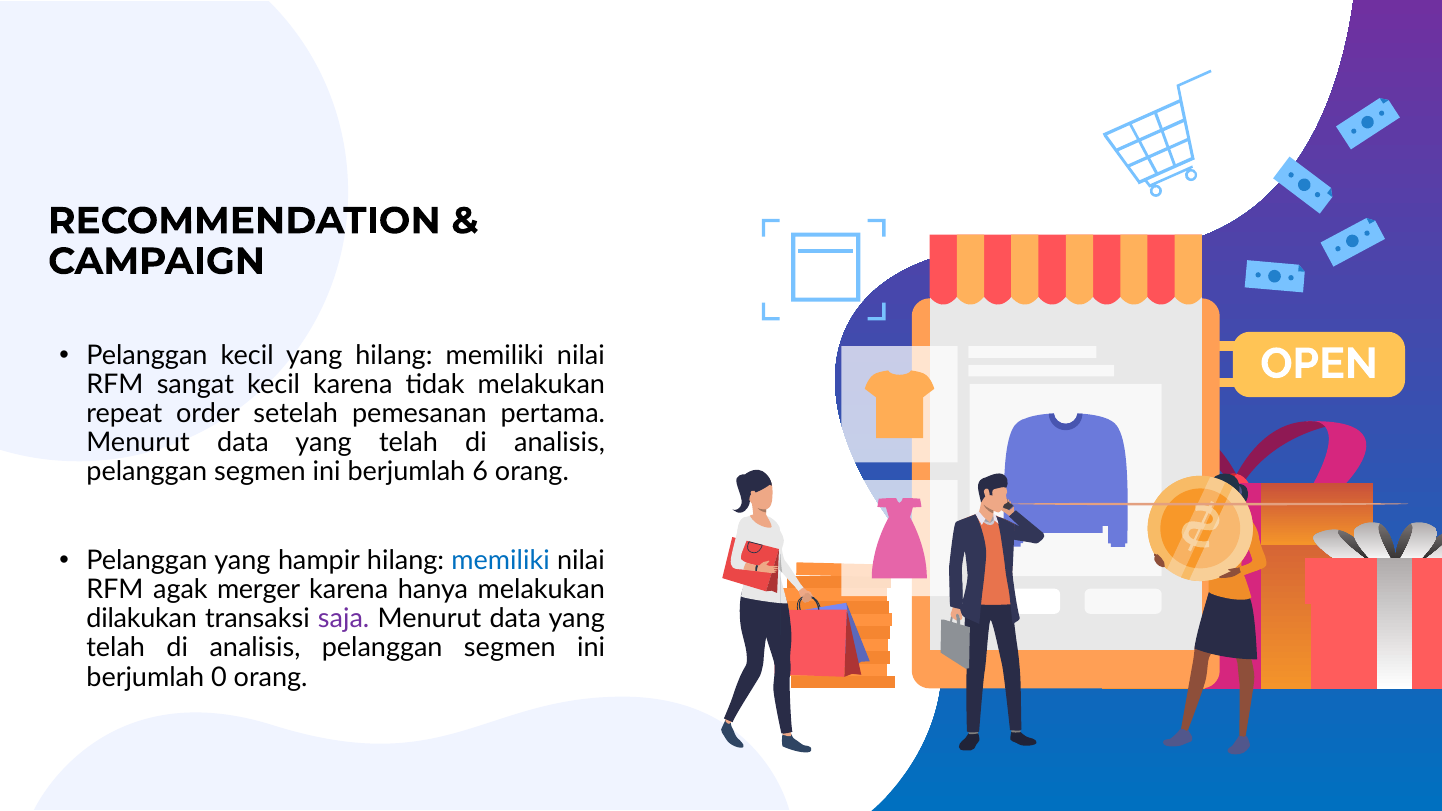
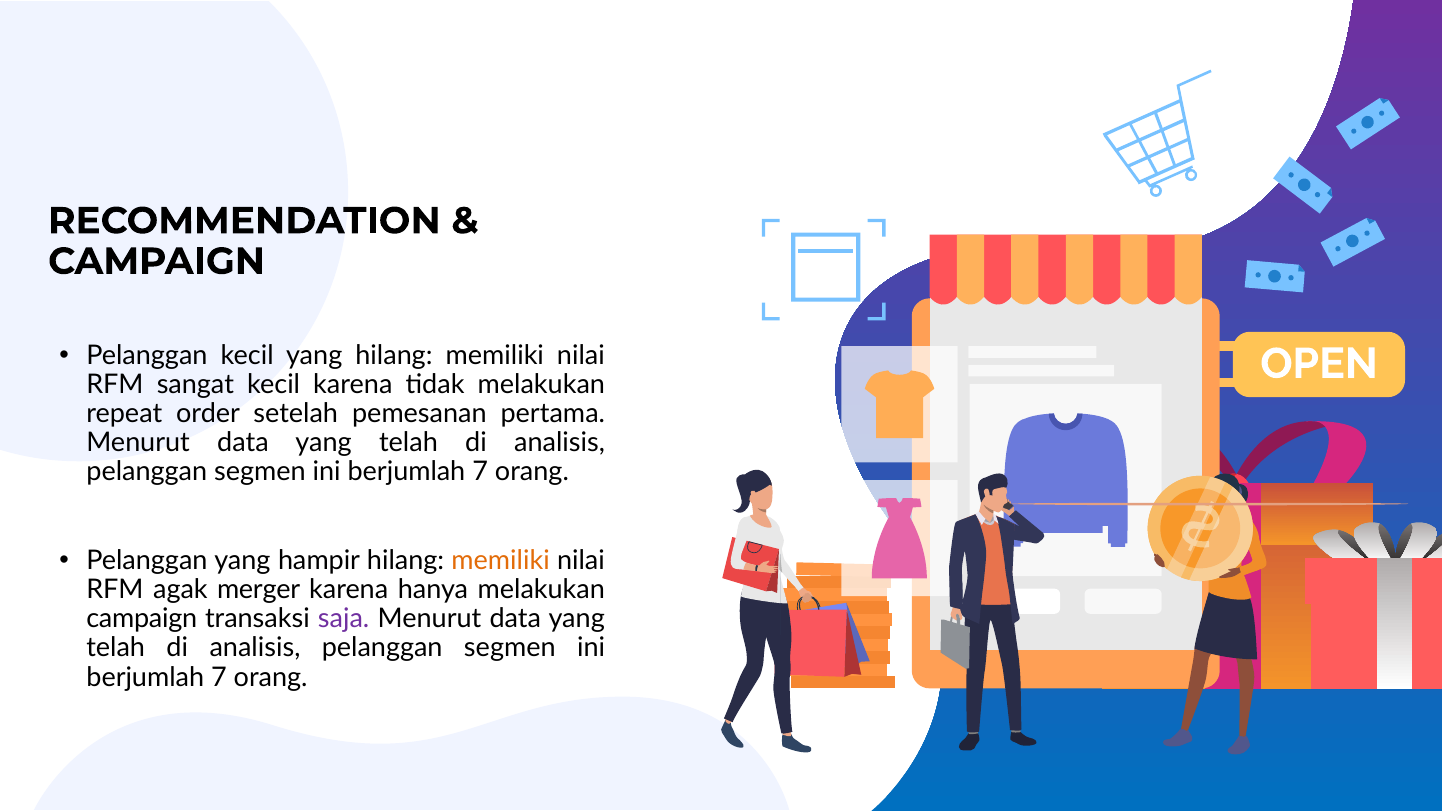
6: 6 -> 7 (480, 472)
memiliki colour: blue -> orange (501, 561)
dilakukan: dilakukan -> campaign (142, 619)
0: 0 -> 7 (219, 677)
